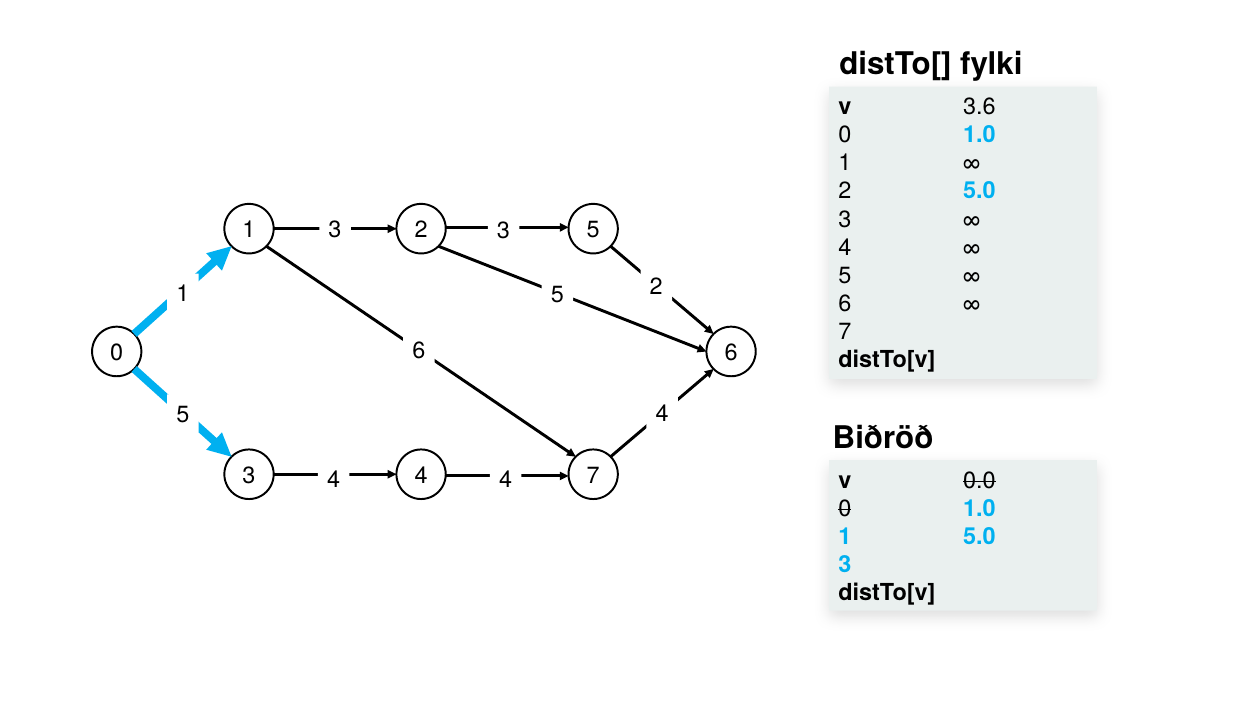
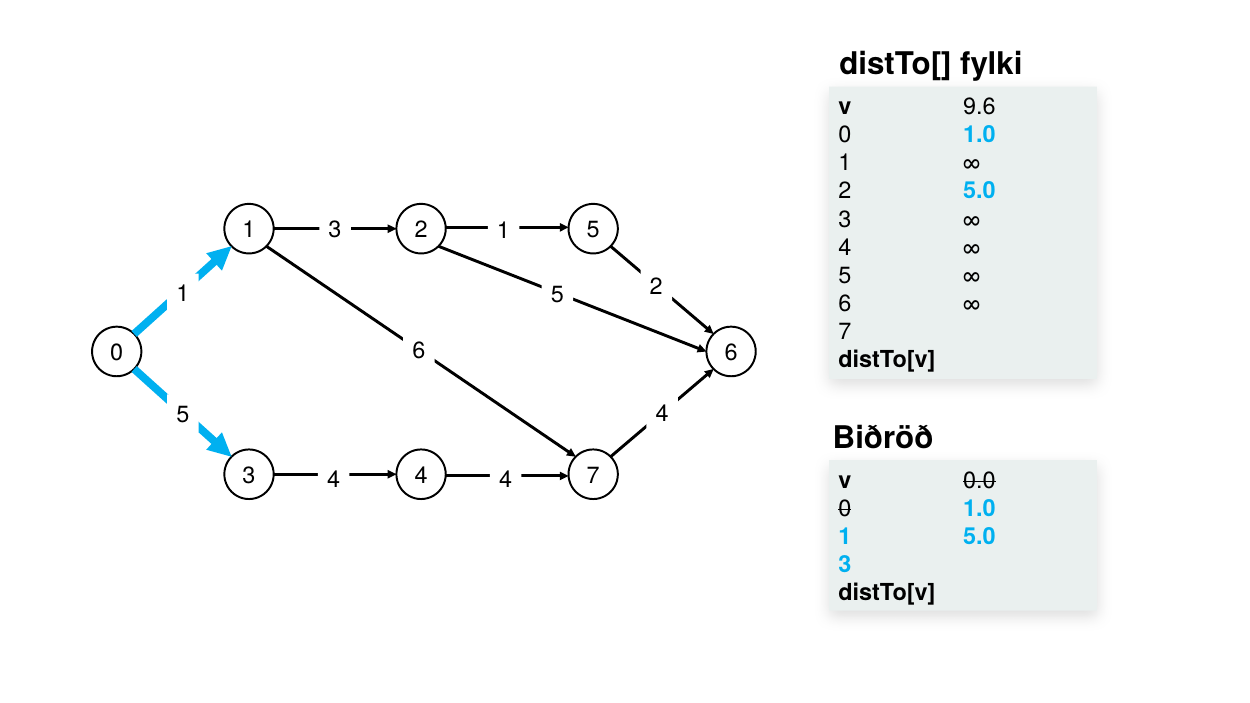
3.6: 3.6 -> 9.6 (979, 107)
3 3: 3 -> 1 (503, 230)
